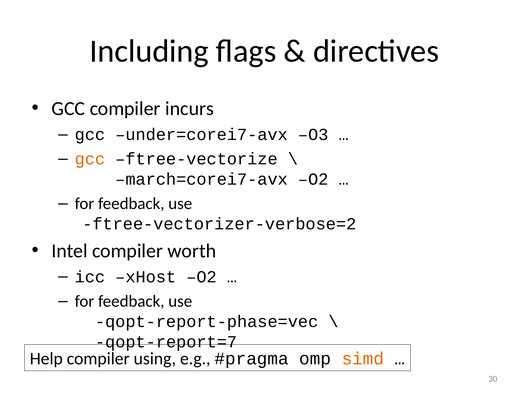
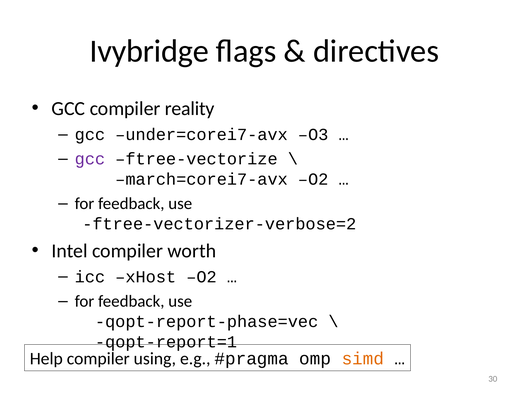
Including: Including -> Ivybridge (149, 51)
incurs: incurs -> reality (190, 109)
gcc colour: orange -> purple (90, 159)
qopt-report=7: qopt-report=7 -> qopt-report=1 (166, 342)
